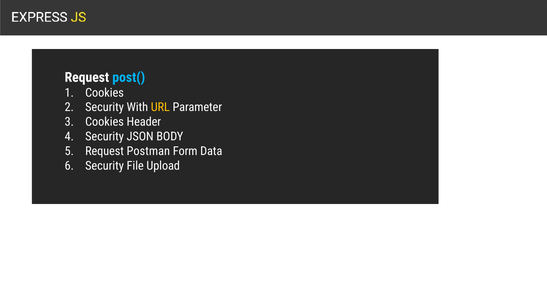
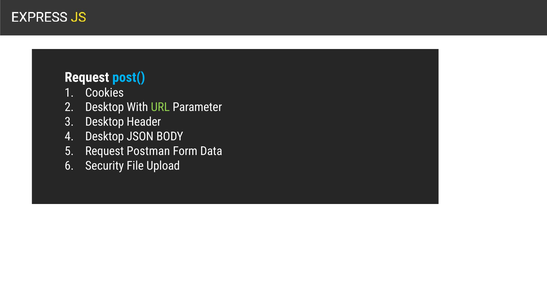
Security: Security -> Desktop (105, 107)
URL colour: yellow -> light green (160, 107)
Cookies: Cookies -> Desktop (105, 122)
Security: Security -> Desktop (105, 136)
